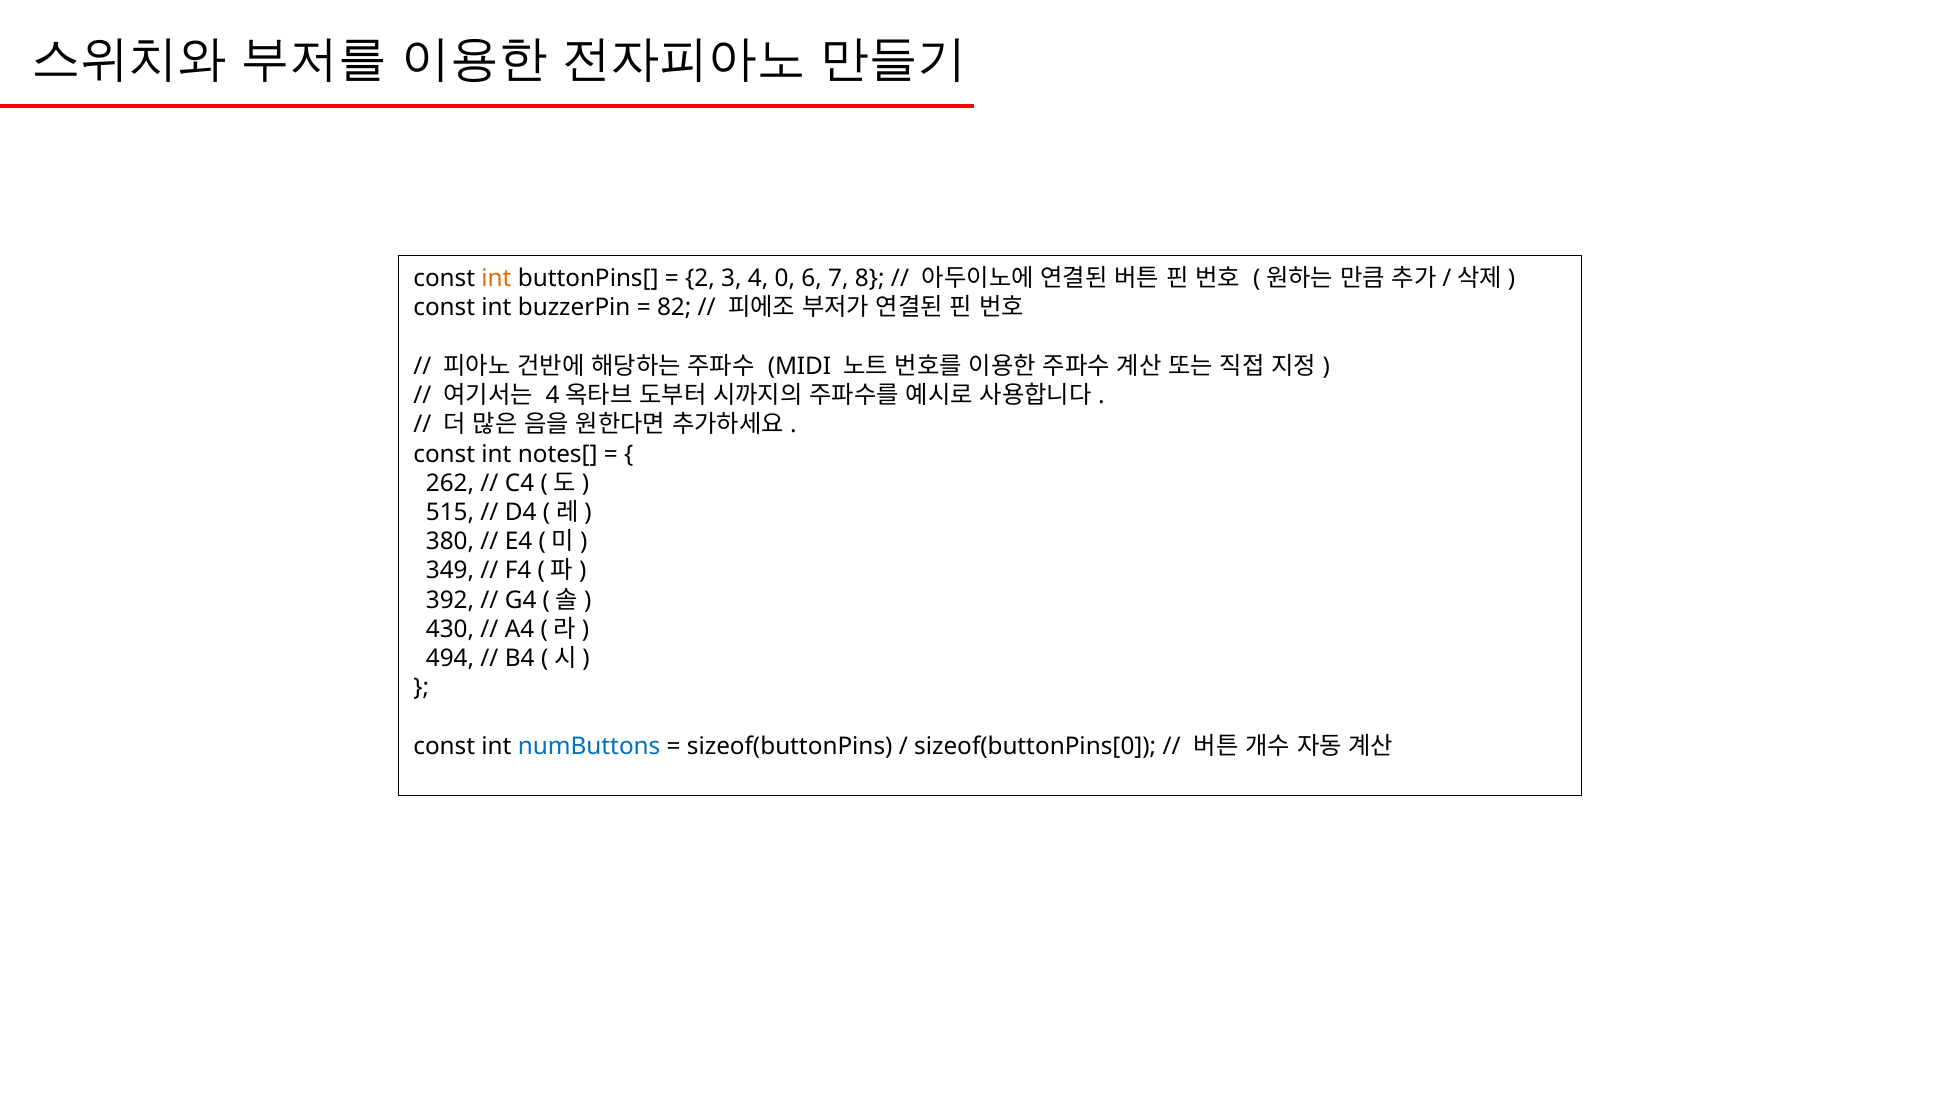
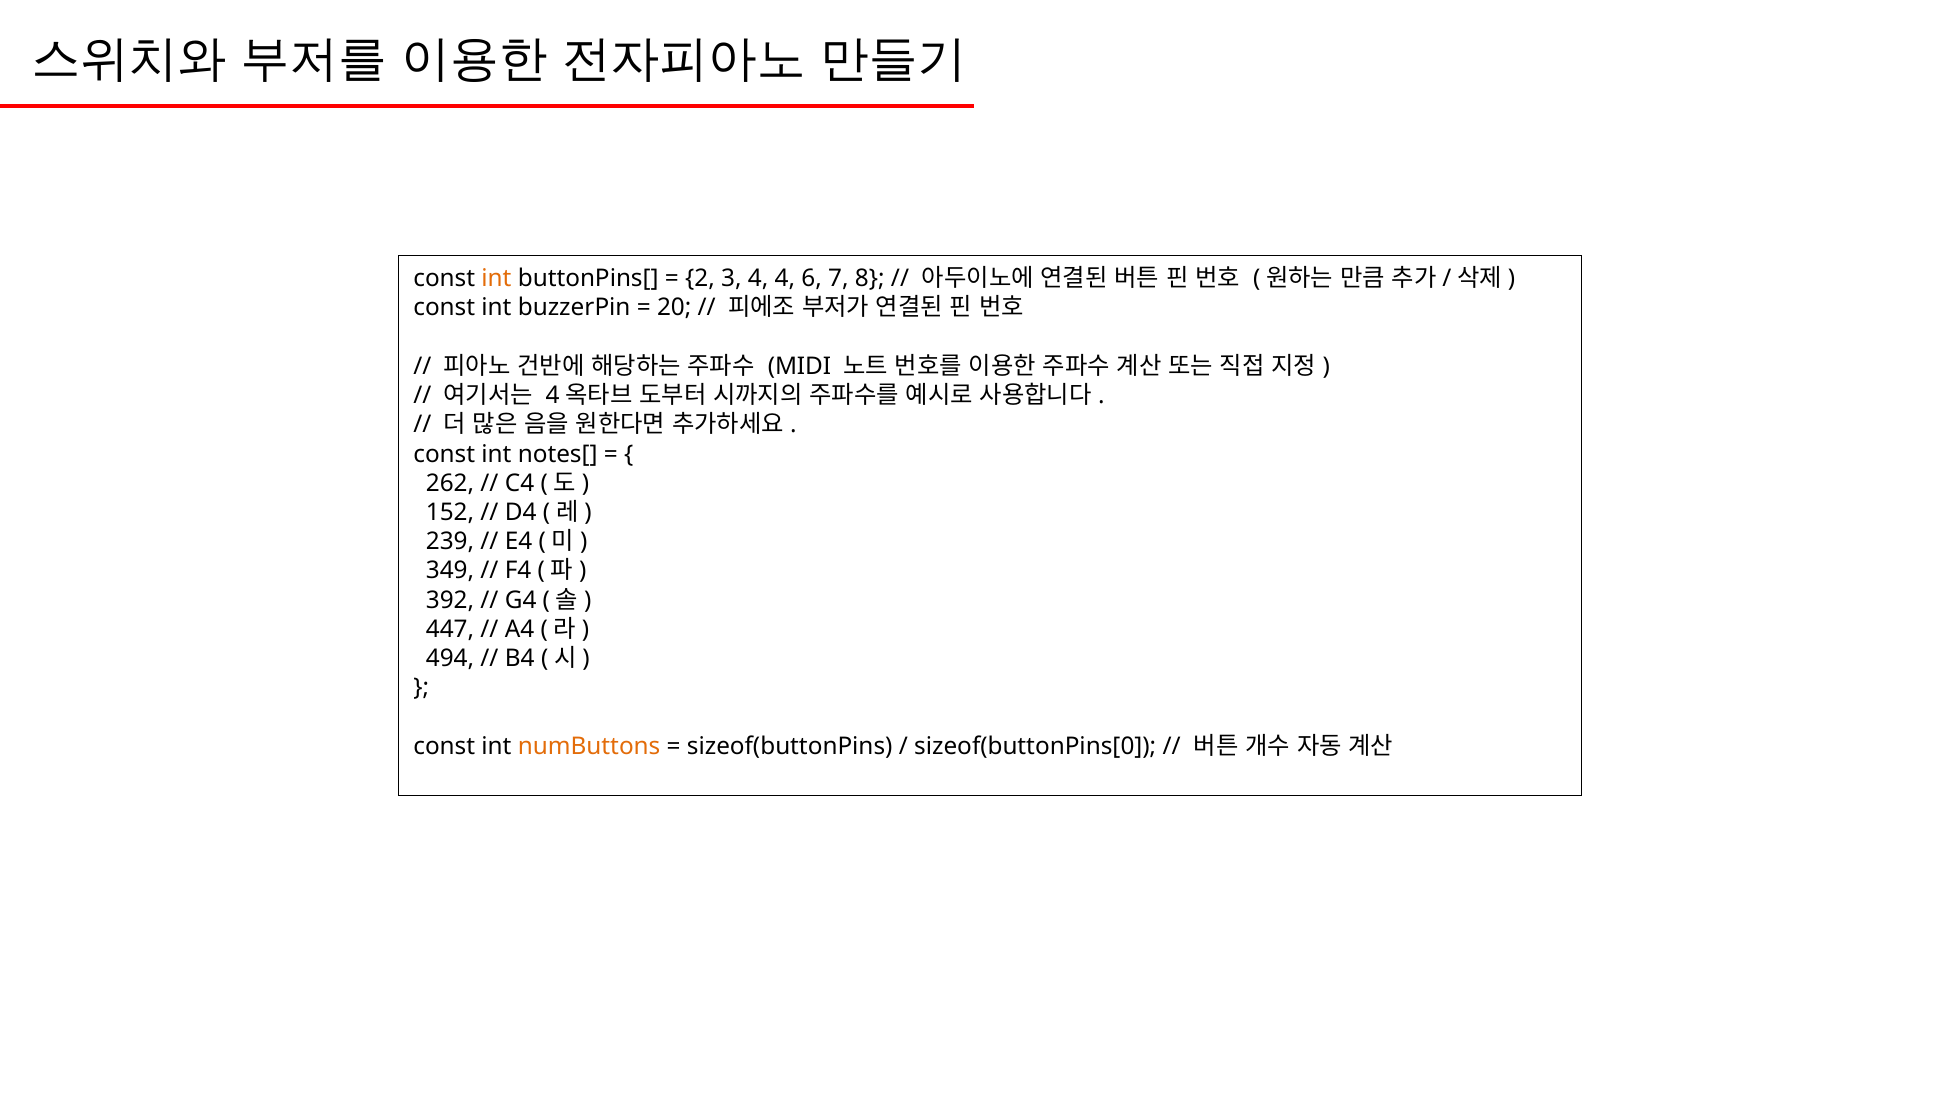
4 0: 0 -> 4 (785, 279)
82: 82 -> 20 (674, 308)
515: 515 -> 152 (450, 512)
380: 380 -> 239 (450, 542)
430: 430 -> 447 (450, 629)
numButtons colour: blue -> orange (589, 746)
